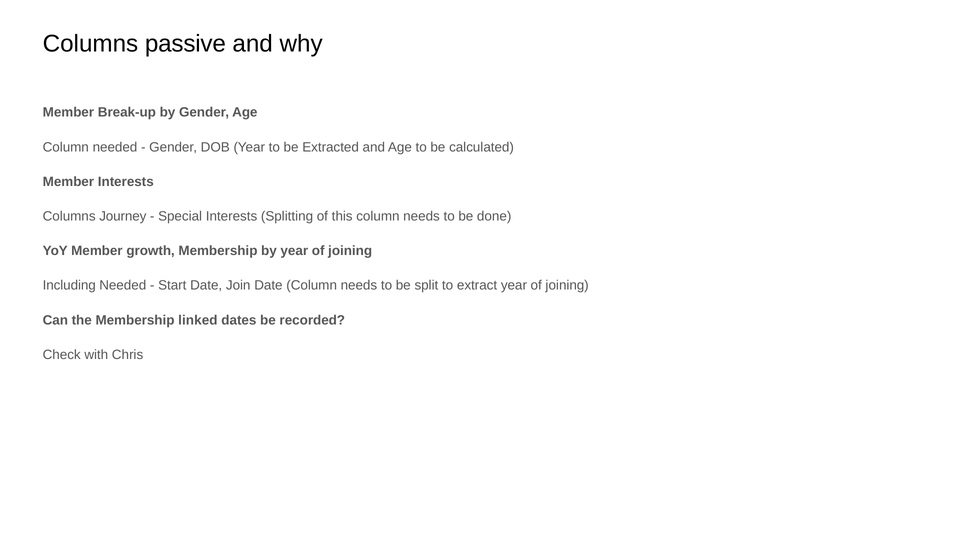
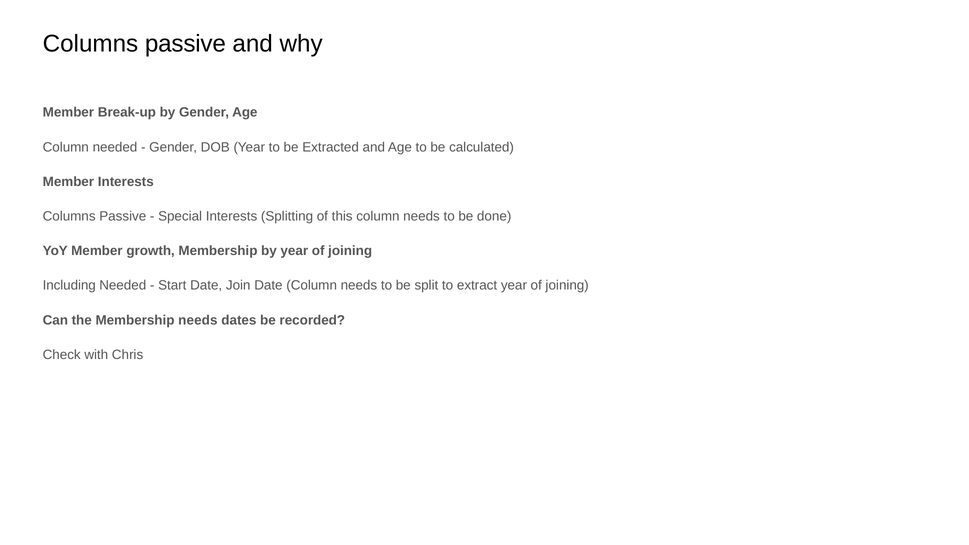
Journey: Journey -> Passive (123, 216)
Membership linked: linked -> needs (198, 320)
